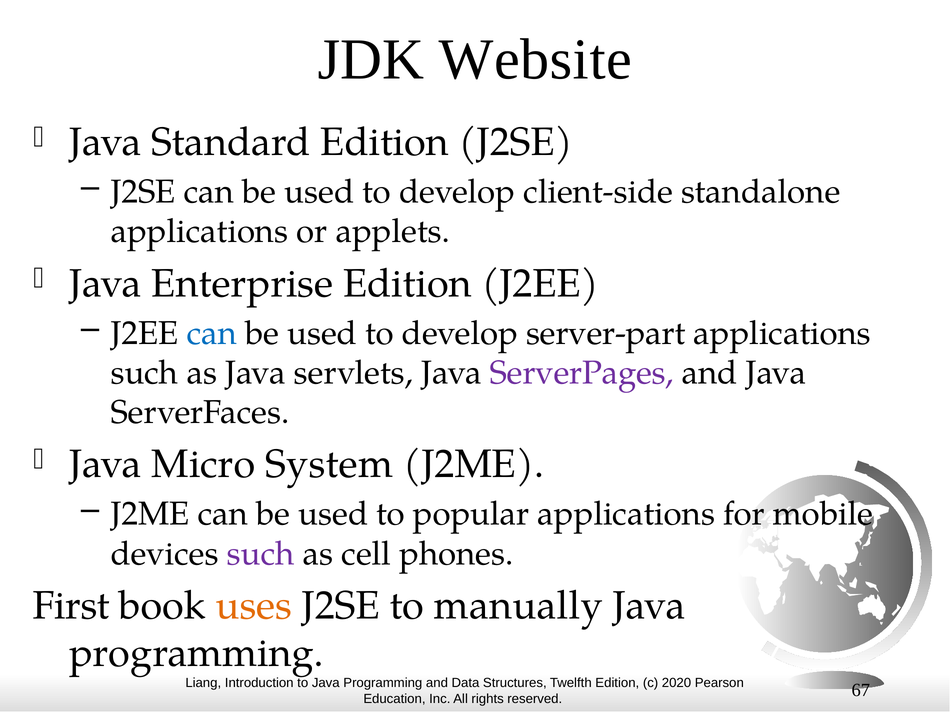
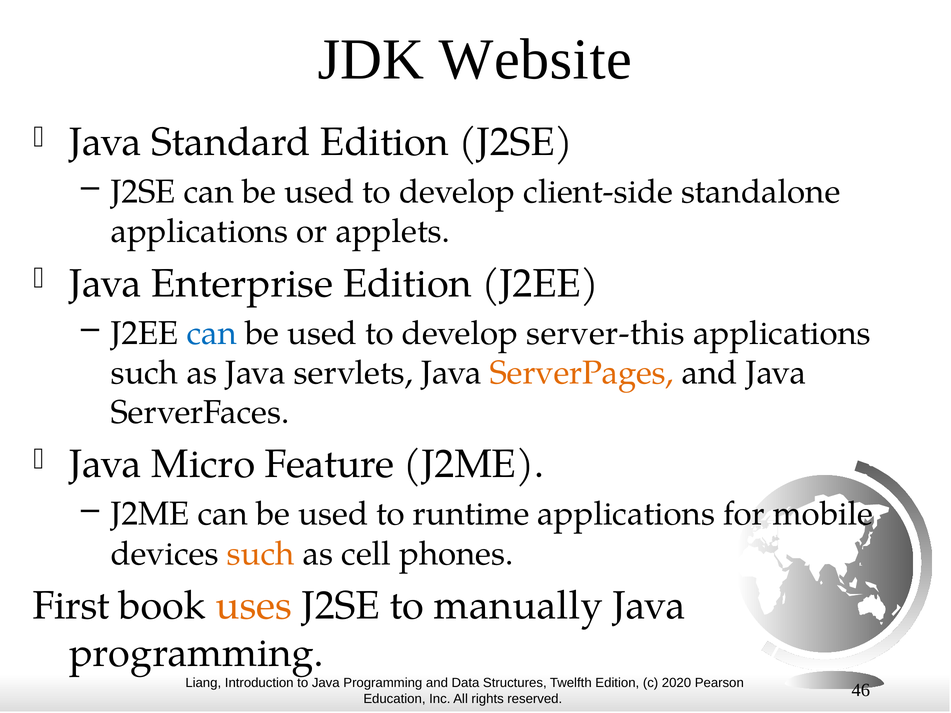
server-part: server-part -> server-this (605, 333)
ServerPages colour: purple -> orange (582, 373)
System: System -> Feature (330, 464)
popular: popular -> runtime (471, 514)
such colour: purple -> orange (261, 554)
67: 67 -> 46 (861, 691)
